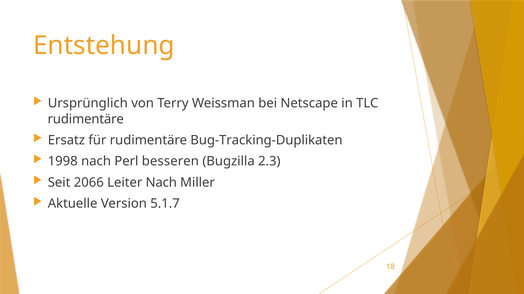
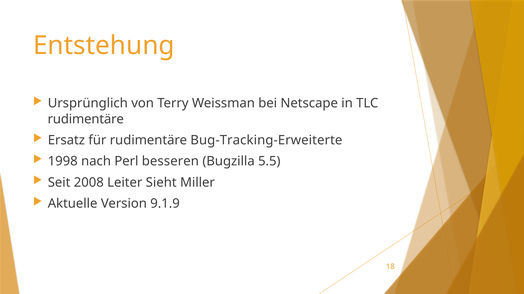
Bug-Tracking-Duplikaten: Bug-Tracking-Duplikaten -> Bug-Tracking-Erweiterte (266, 141)
2.3: 2.3 -> 5.5 (269, 162)
2066: 2066 -> 2008 (89, 183)
Leiter Nach: Nach -> Sieht (161, 183)
5.1.7: 5.1.7 -> 9.1.9 (165, 204)
